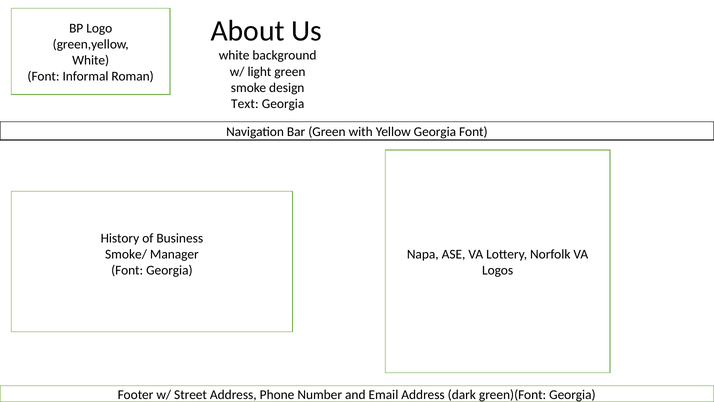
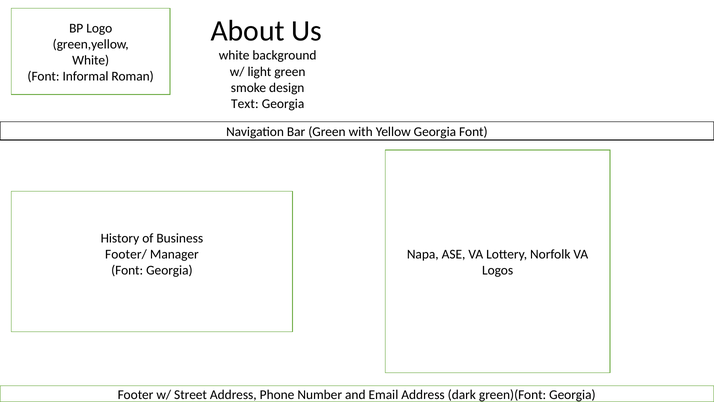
Smoke/: Smoke/ -> Footer/ (126, 254)
